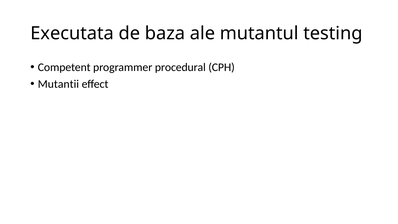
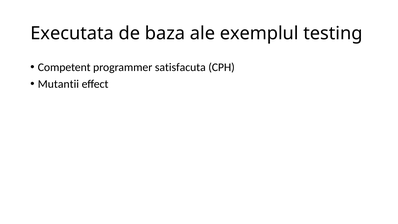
mutantul: mutantul -> exemplul (259, 33)
procedural: procedural -> satisfacuta (180, 67)
